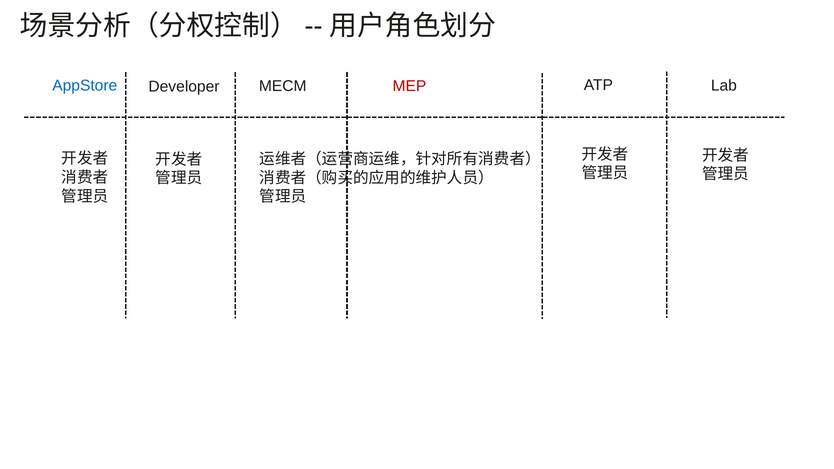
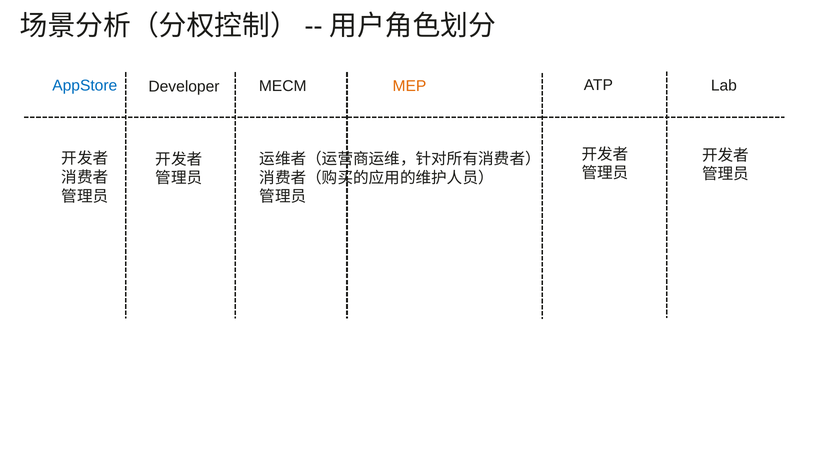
MEP colour: red -> orange (409, 86)
